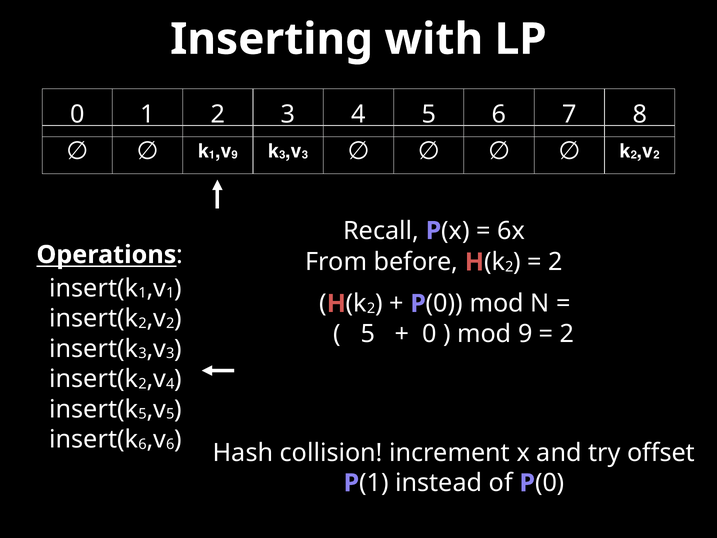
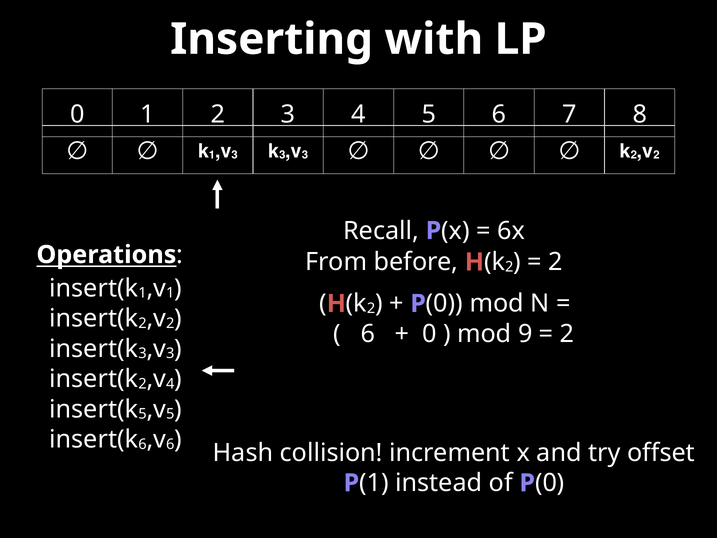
9: 9 -> 3 (235, 155)
5: 5 -> 6 (368, 334)
